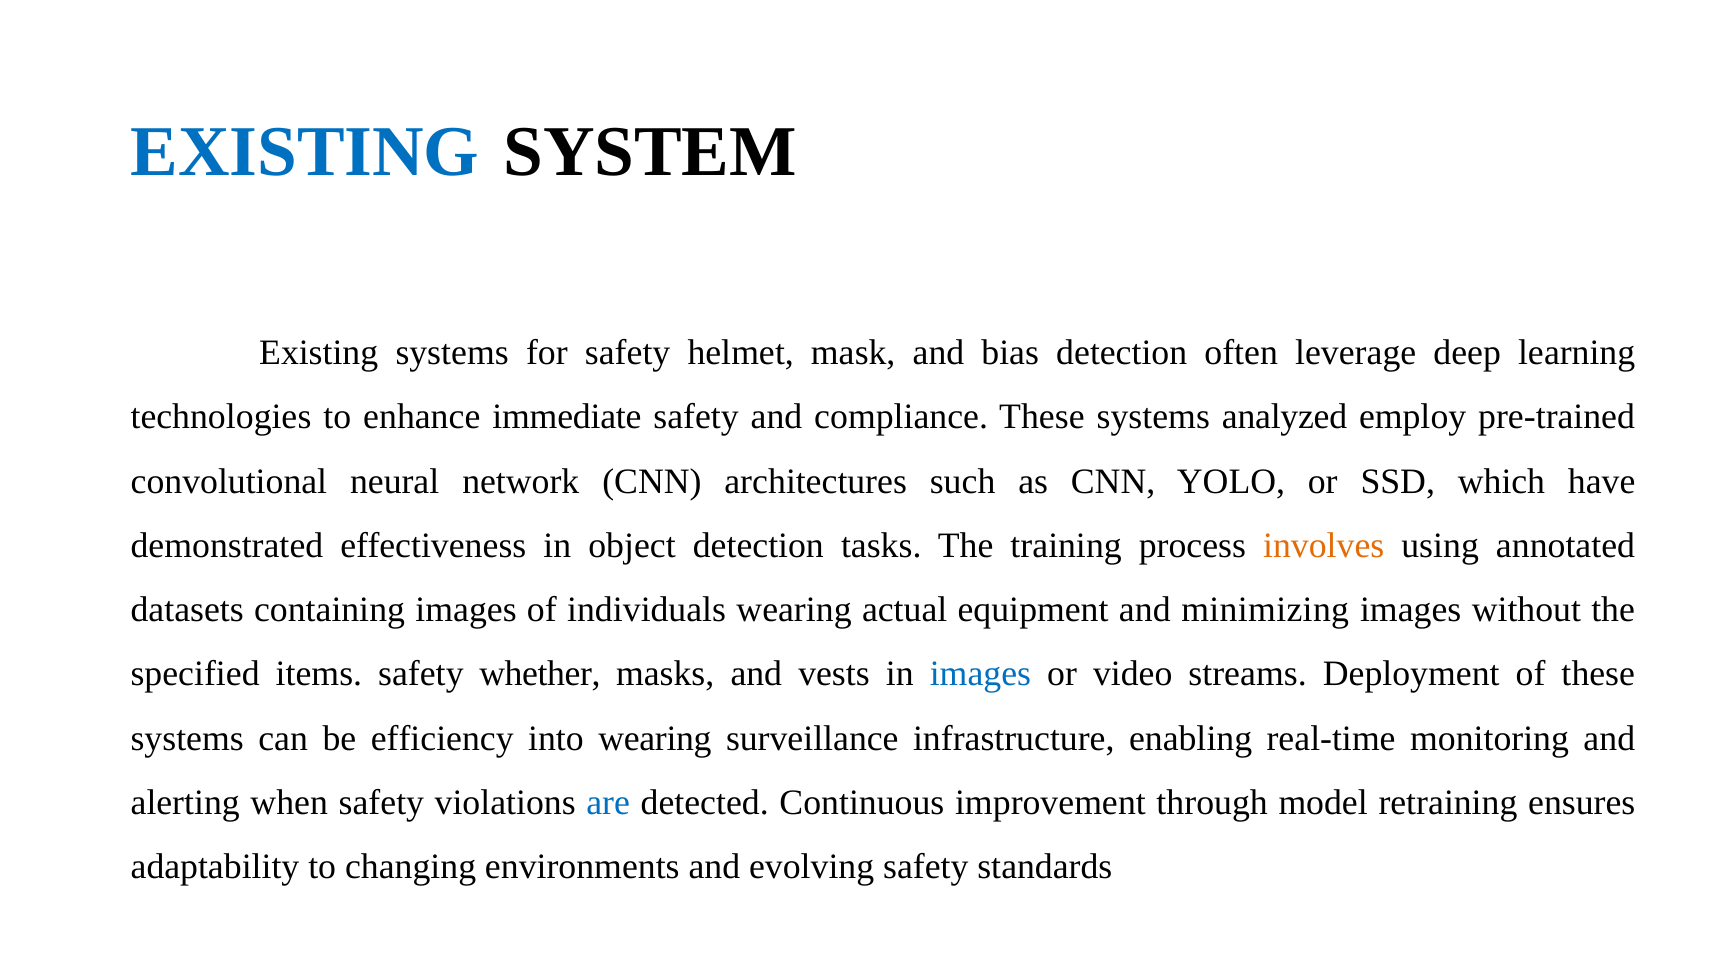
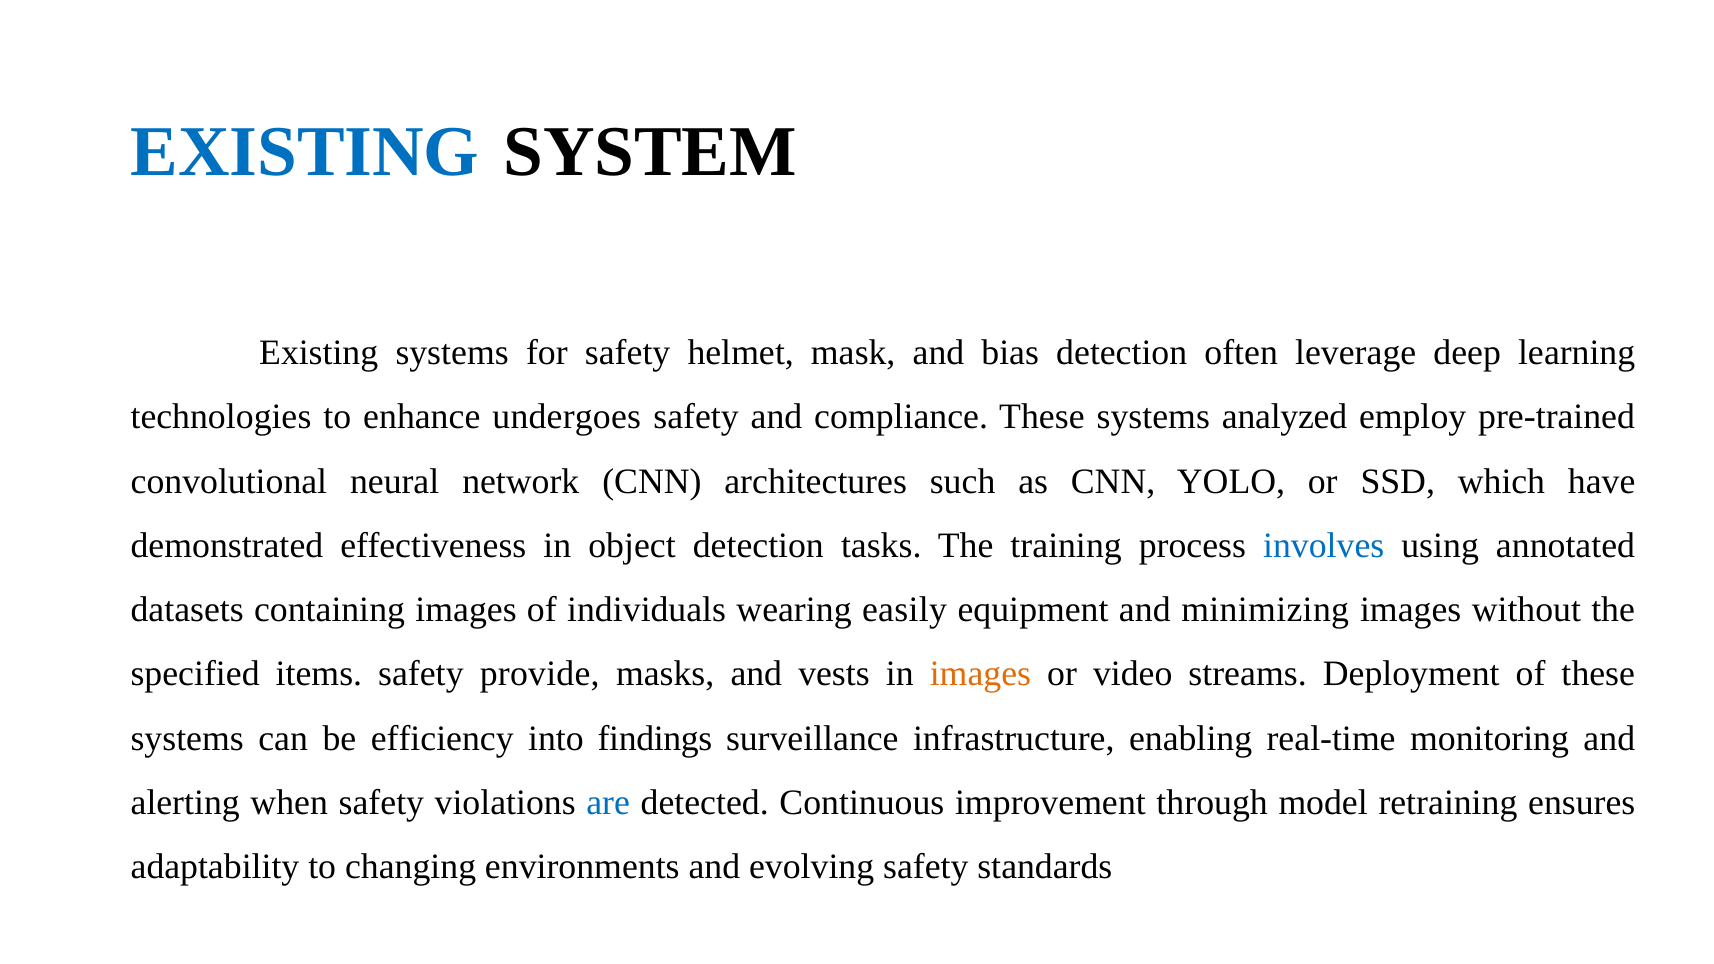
immediate: immediate -> undergoes (567, 417)
involves colour: orange -> blue (1324, 546)
actual: actual -> easily (904, 610)
whether: whether -> provide (540, 674)
images colour: blue -> orange (980, 674)
into wearing: wearing -> findings (655, 739)
